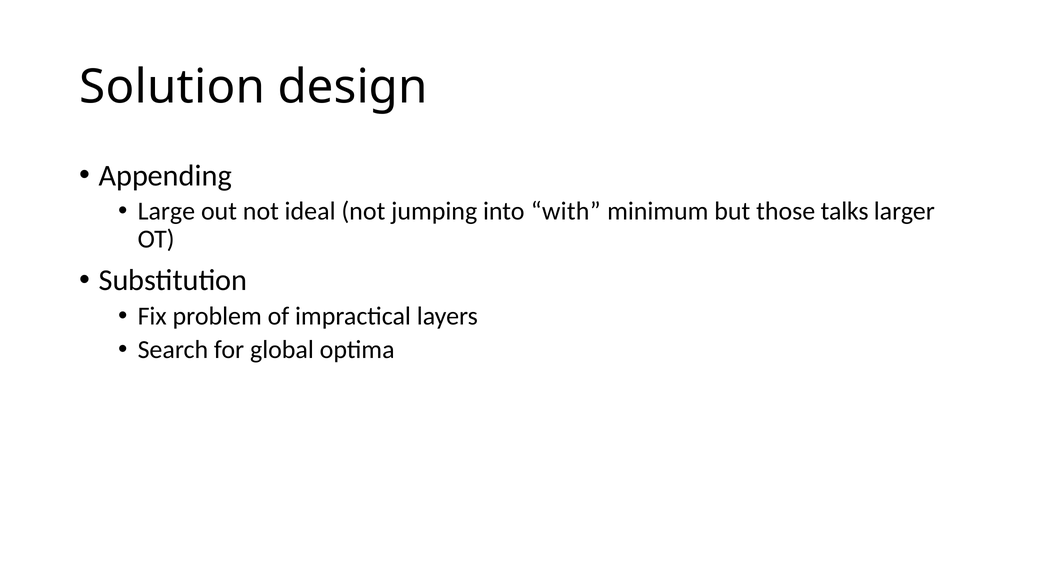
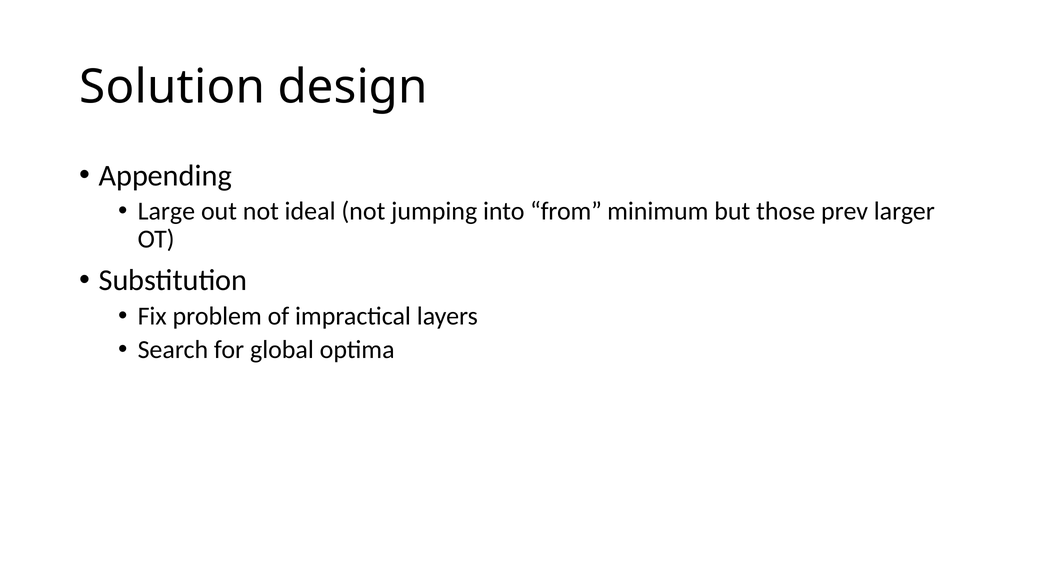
with: with -> from (566, 211)
talks: talks -> prev (845, 211)
